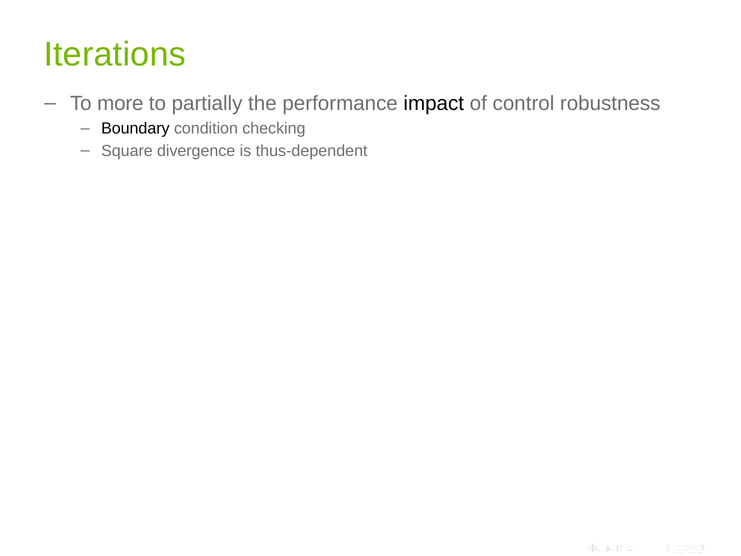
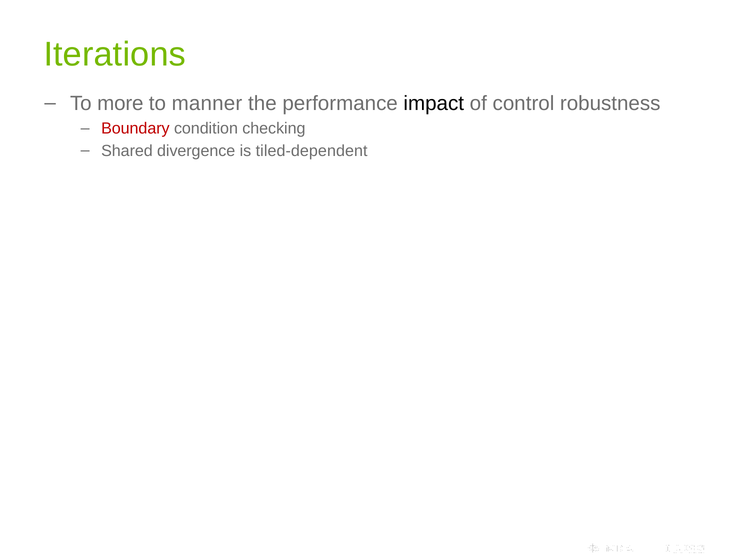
partially: partially -> manner (207, 103)
Boundary colour: black -> red (135, 128)
Square: Square -> Shared (127, 151)
thus-dependent: thus-dependent -> tiled-dependent (312, 151)
